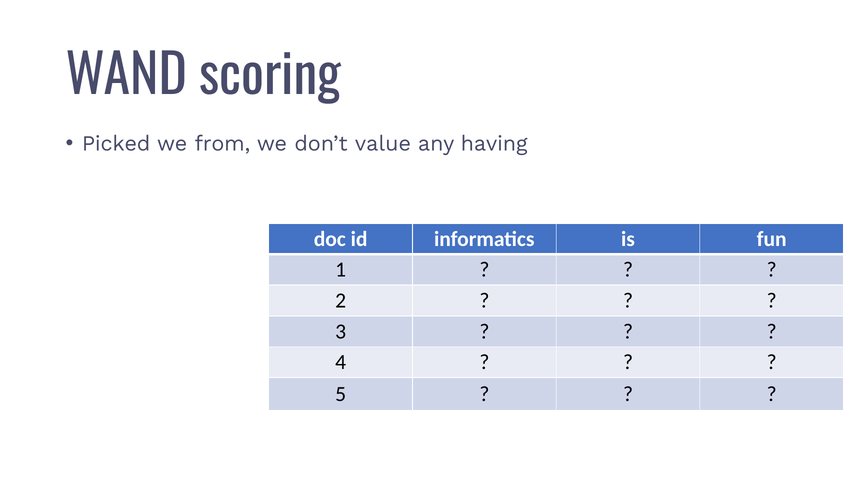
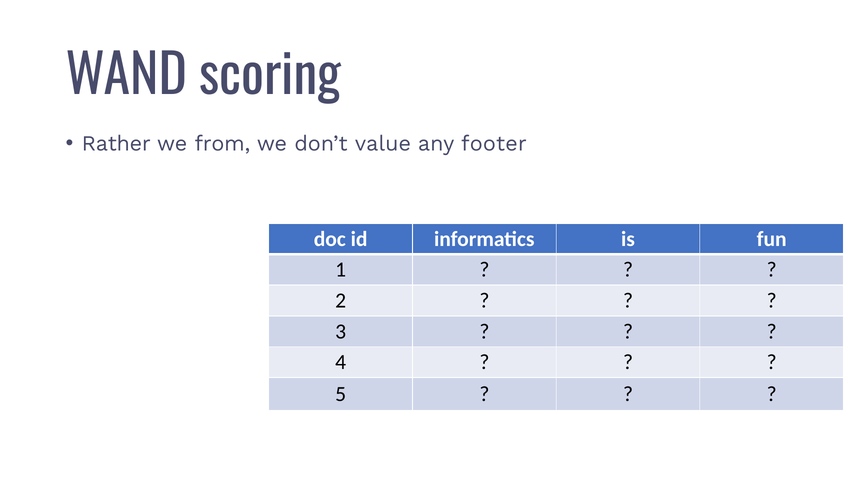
Picked: Picked -> Rather (116, 143)
having: having -> footer (494, 143)
